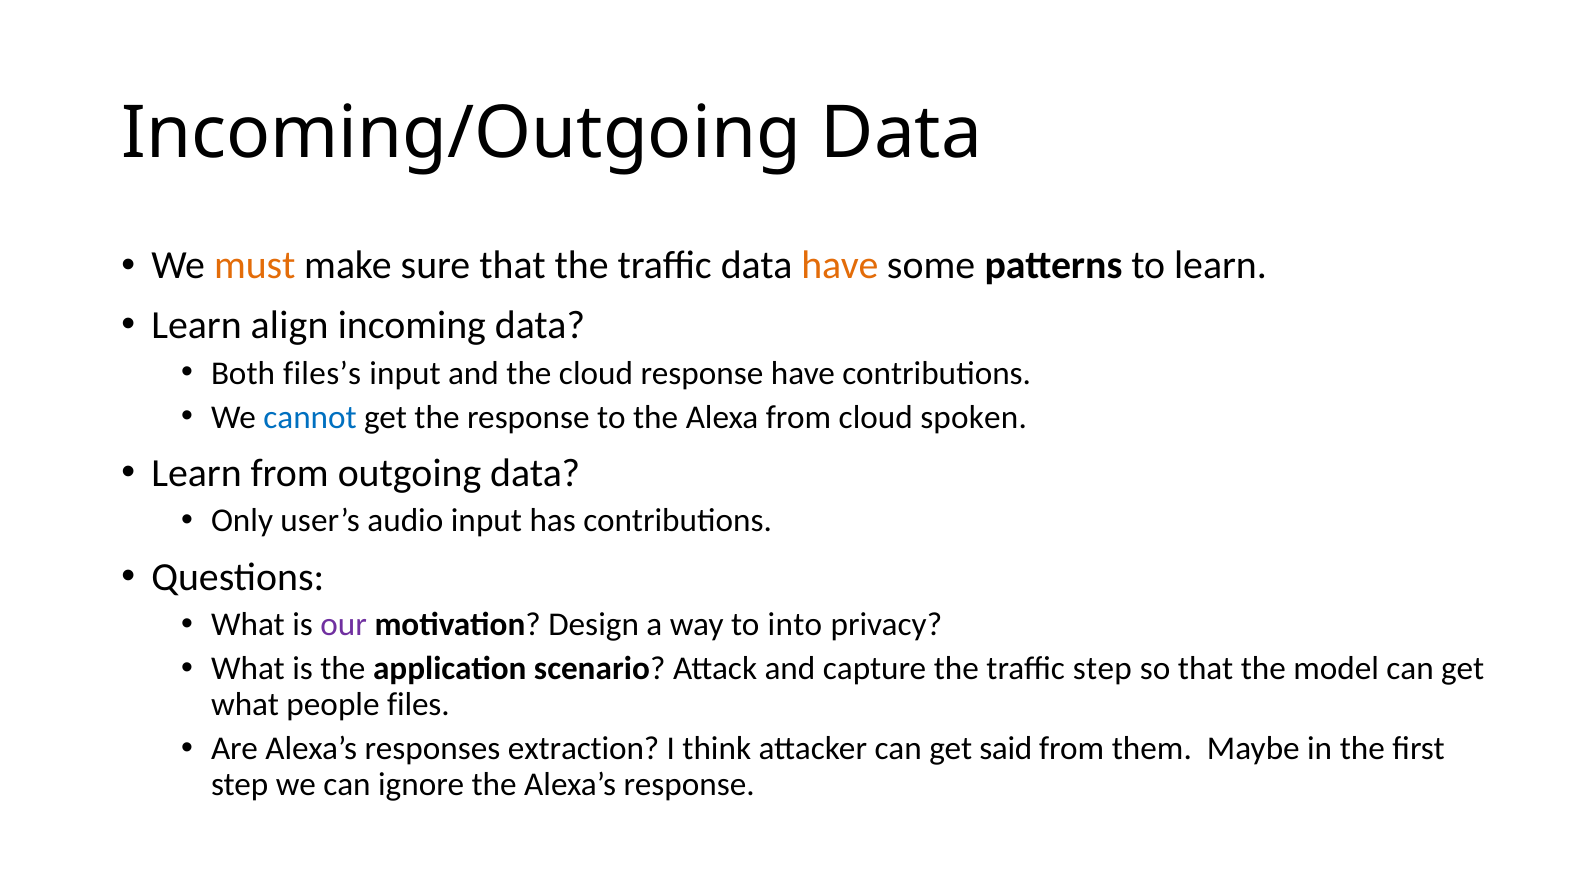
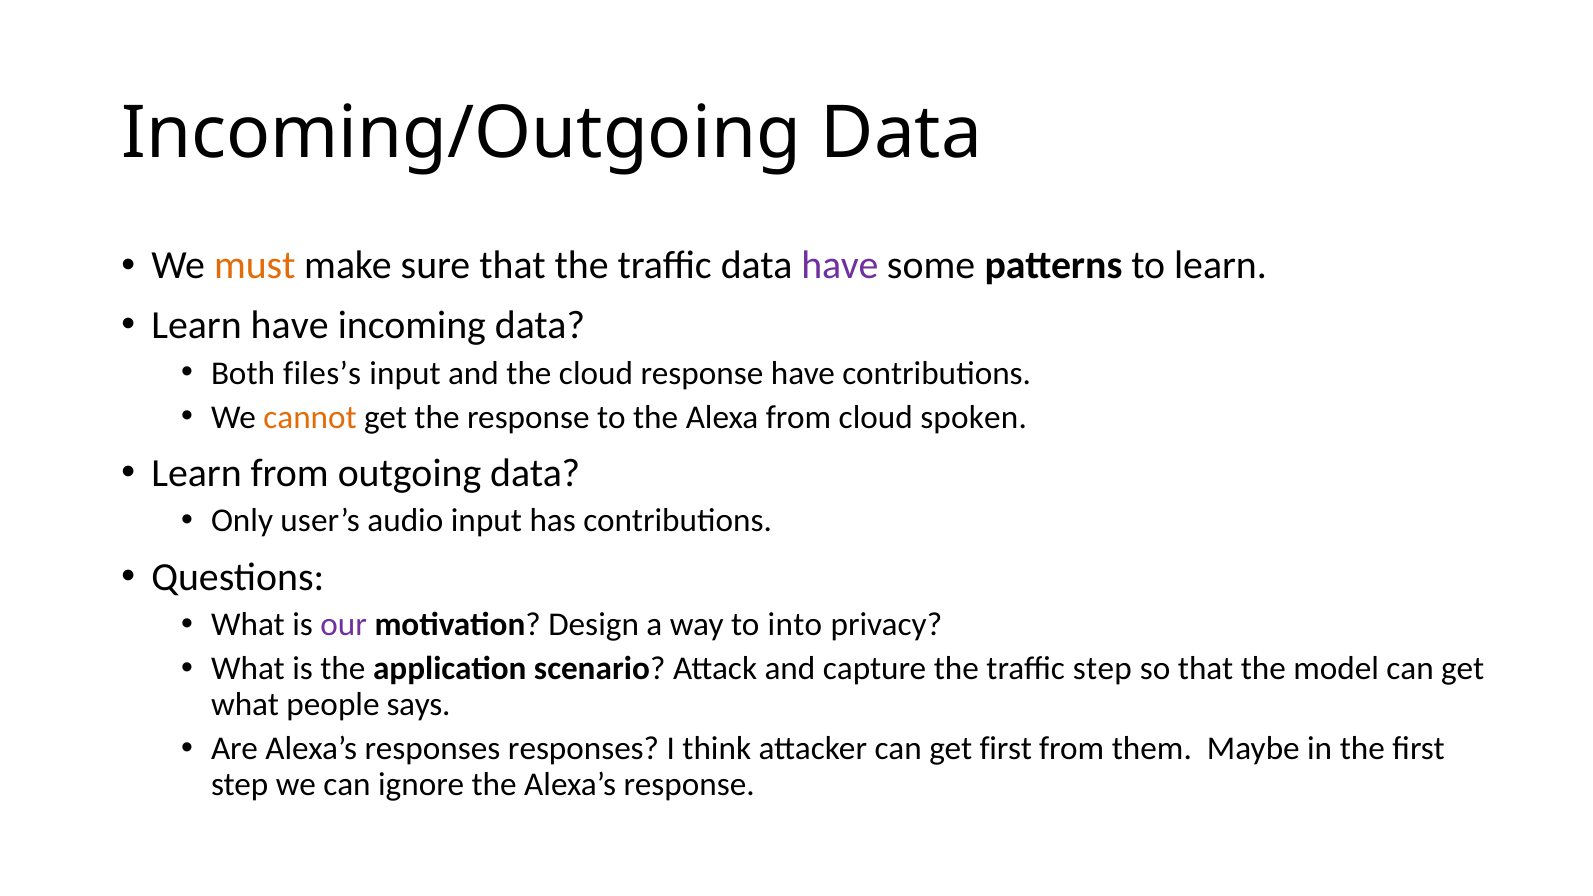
have colour: orange -> purple (840, 266)
Learn align: align -> have (290, 325)
cannot colour: blue -> orange (310, 417)
files: files -> says (418, 705)
responses extraction: extraction -> responses (584, 749)
get said: said -> first (1006, 749)
